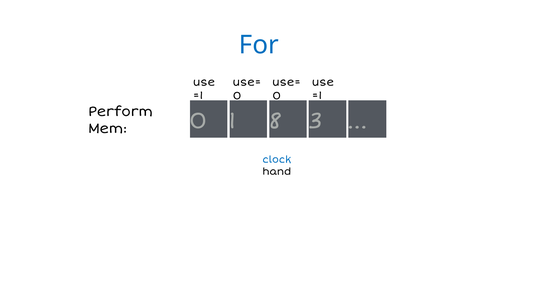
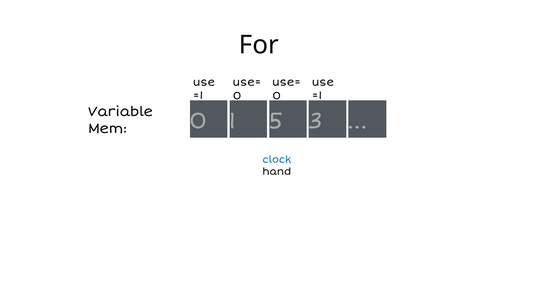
For colour: blue -> black (259, 45)
Perform: Perform -> Variable (120, 112)
8: 8 -> 5 (276, 121)
